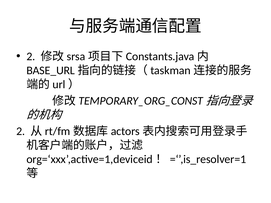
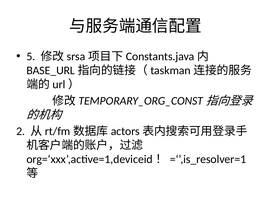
2: 2 -> 5 (31, 57)
